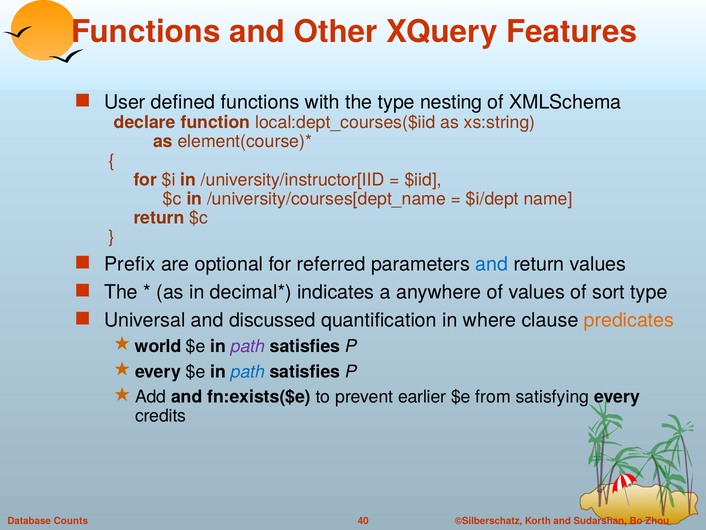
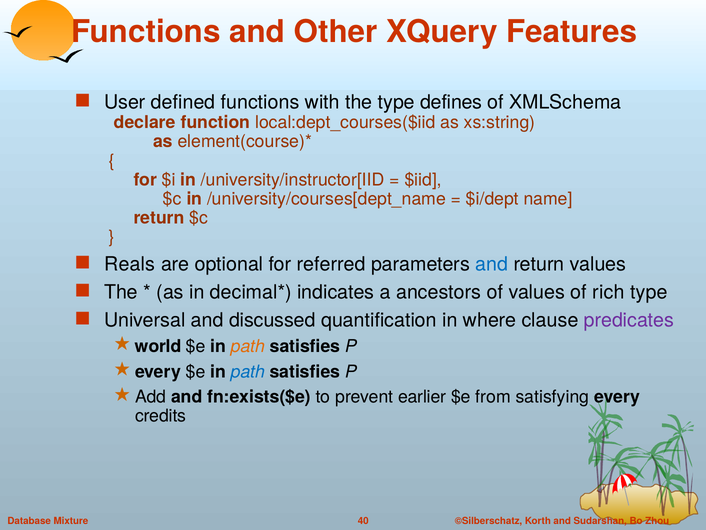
nesting: nesting -> defines (451, 102)
Prefix: Prefix -> Reals (130, 264)
anywhere: anywhere -> ancestors (439, 292)
sort: sort -> rich (608, 292)
predicates colour: orange -> purple (629, 320)
path colour: purple -> orange (248, 346)
Counts: Counts -> Mixture (71, 521)
